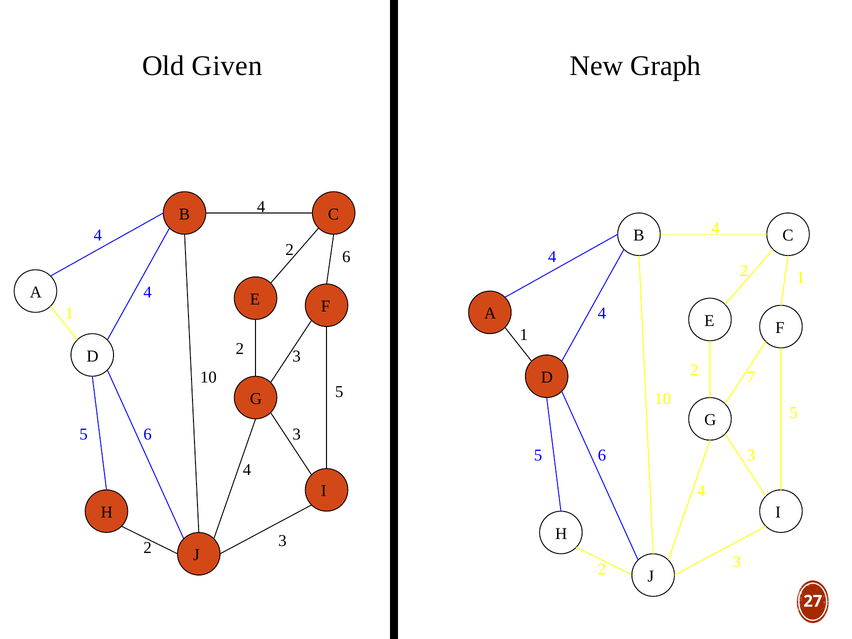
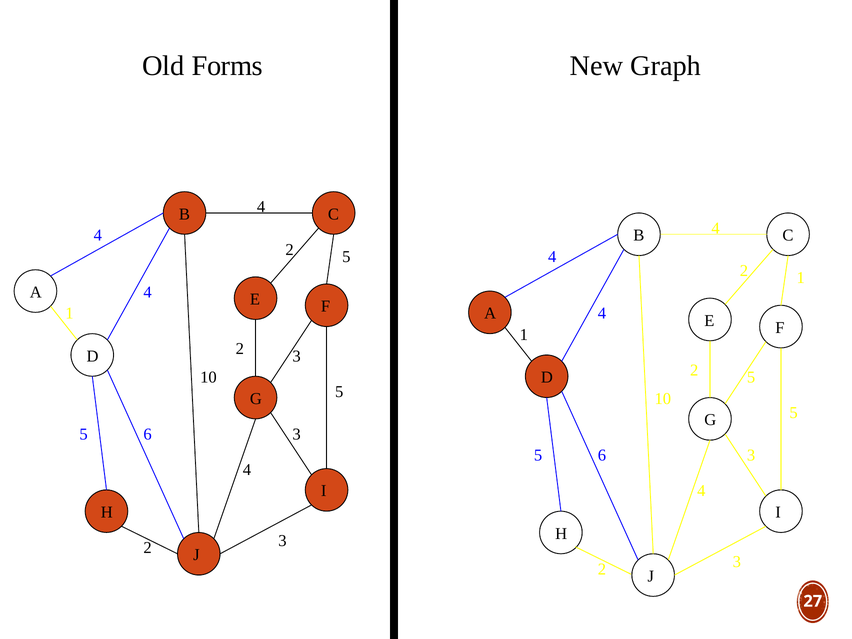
Given: Given -> Forms (227, 66)
6: 6 -> 5 (346, 257)
7: 7 -> 5 (751, 377)
